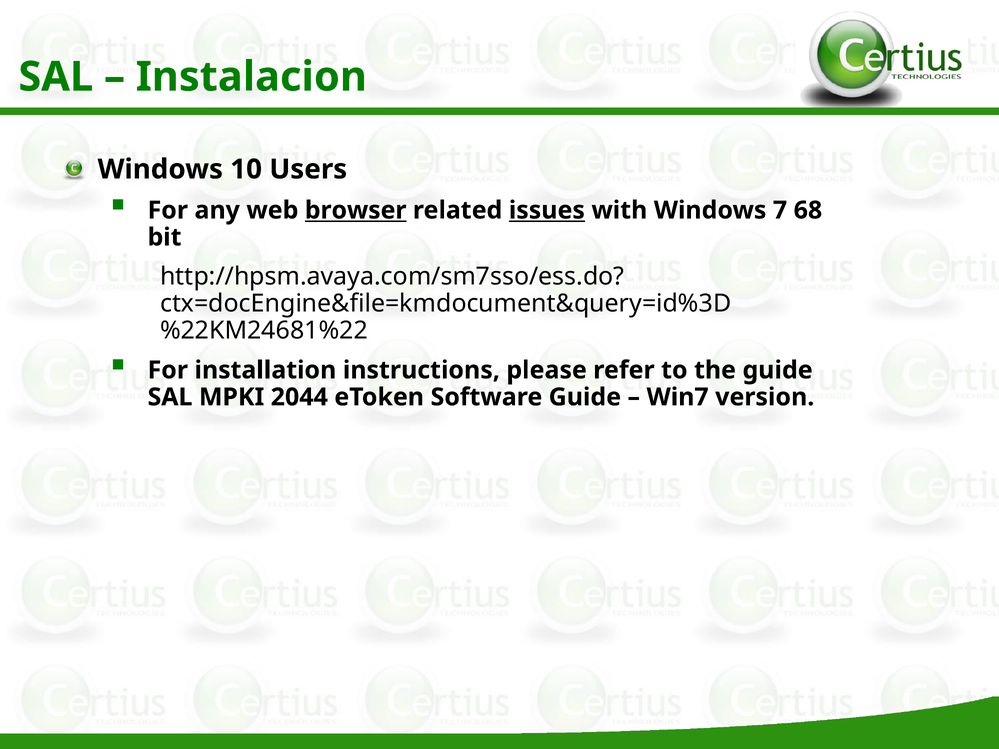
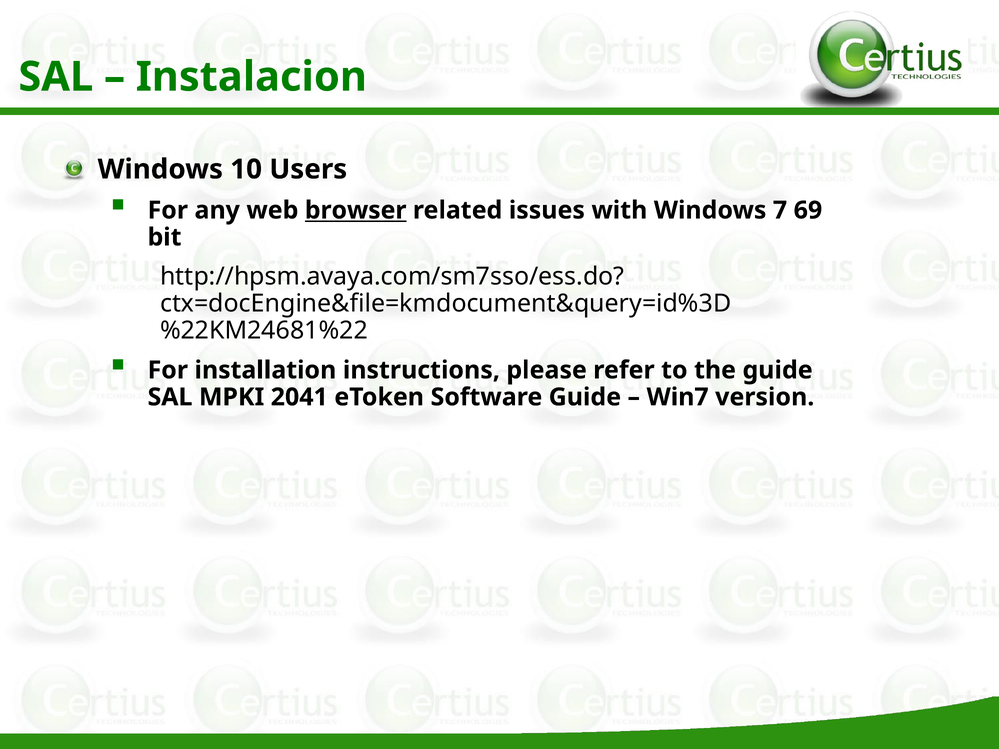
issues underline: present -> none (547, 210)
68: 68 -> 69 (808, 210)
2044: 2044 -> 2041 (299, 397)
